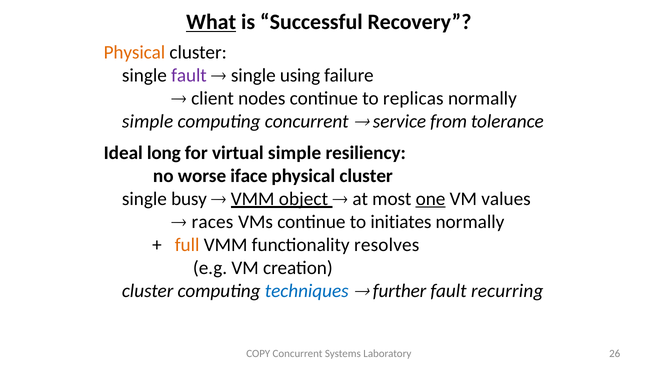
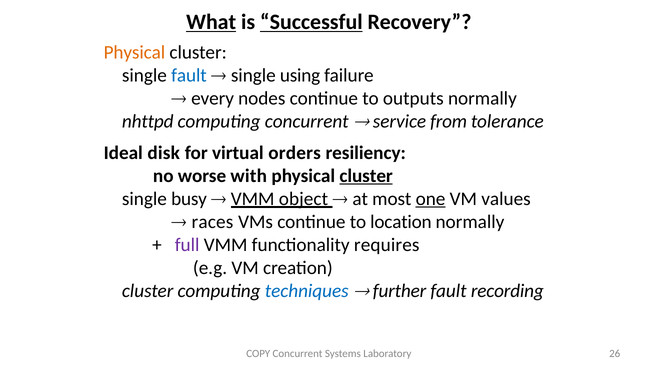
Successful underline: none -> present (311, 22)
fault colour: purple -> blue (189, 75)
client: client -> every (213, 98)
replicas: replicas -> outputs (413, 98)
simple: simple -> nhttpd (148, 121)
long: long -> disk (164, 153)
virtual simple: simple -> orders (295, 153)
iface: iface -> with (249, 176)
cluster underline: none -> present (366, 176)
initiates: initiates -> location (401, 222)
full colour: orange -> purple (187, 245)
resolves: resolves -> requires (387, 245)
recurring: recurring -> recording (507, 291)
